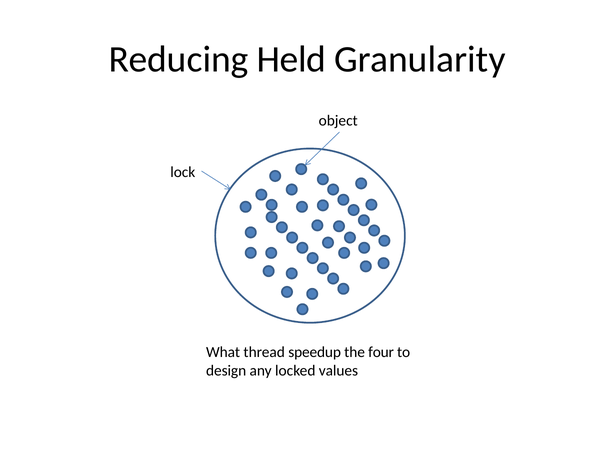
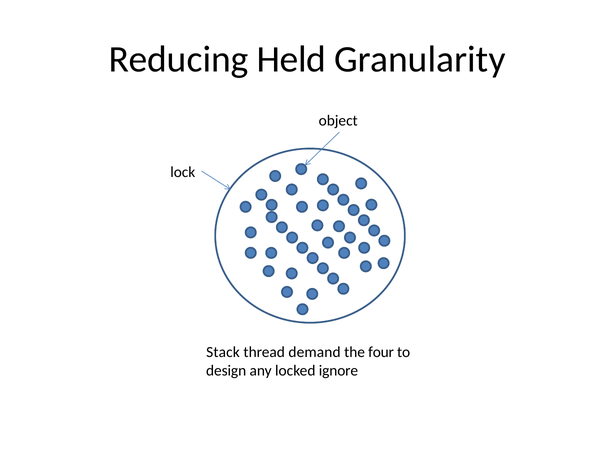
What: What -> Stack (223, 352)
speedup: speedup -> demand (315, 352)
values: values -> ignore (338, 371)
